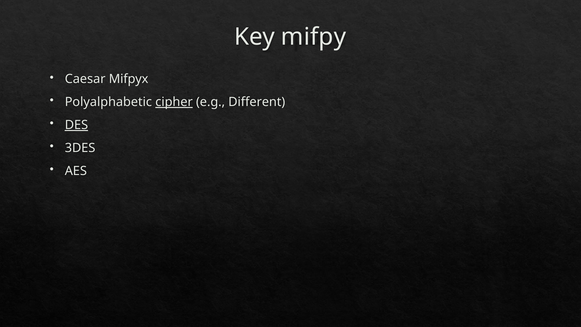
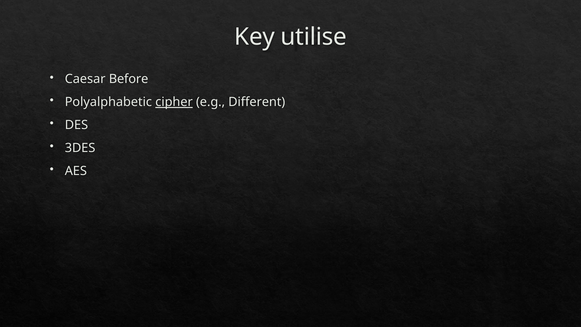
mifpy: mifpy -> utilise (314, 37)
Mifpyx: Mifpyx -> Before (129, 79)
DES underline: present -> none (76, 125)
